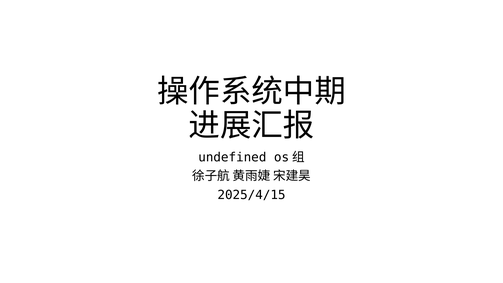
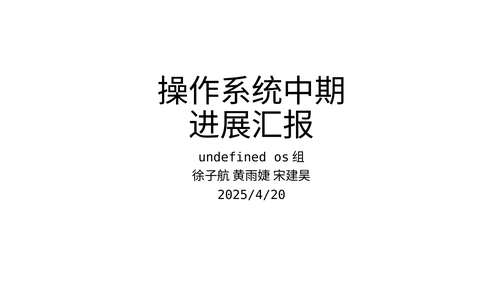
2025/4/15: 2025/4/15 -> 2025/4/20 (251, 195)
